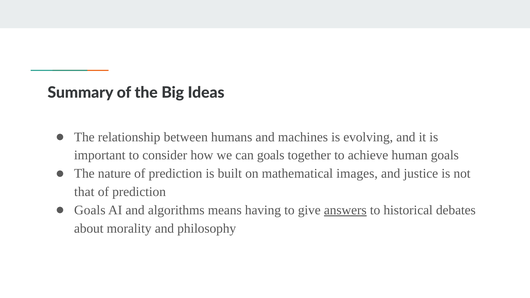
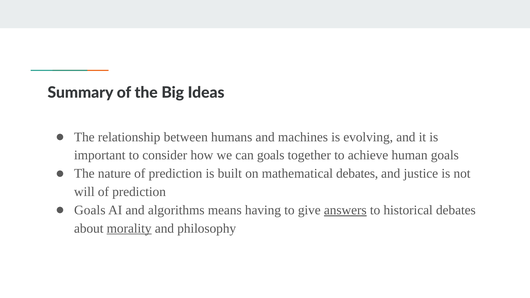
mathematical images: images -> debates (357, 174)
that: that -> will (84, 192)
morality underline: none -> present (129, 228)
